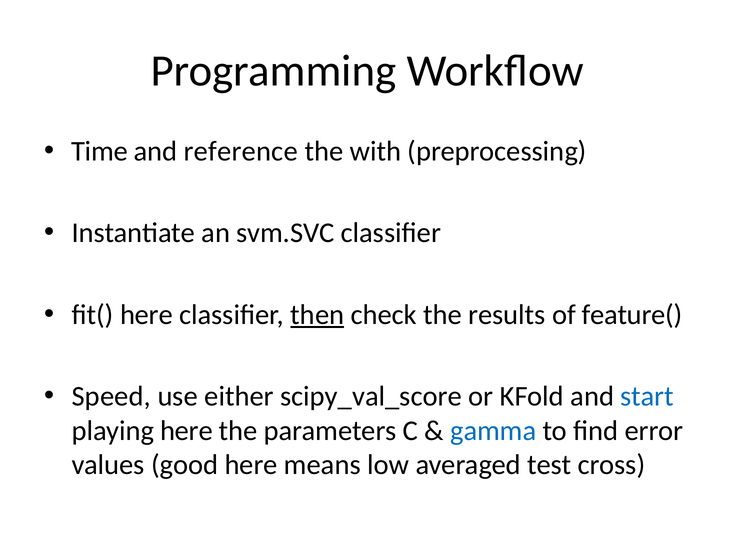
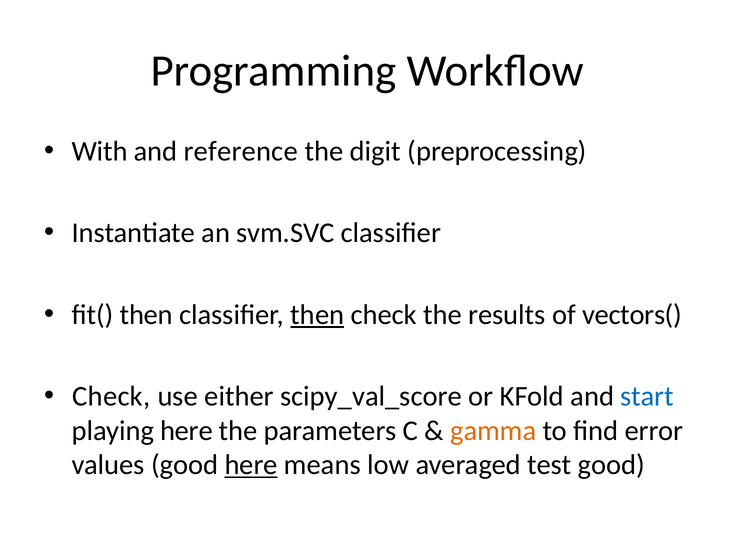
Time: Time -> With (100, 151)
with: with -> digit (375, 151)
fit( here: here -> then (146, 315)
feature(: feature( -> vectors( (632, 315)
Speed: Speed -> Check (111, 397)
gamma colour: blue -> orange (493, 431)
here underline: none -> present (251, 465)
test cross: cross -> good (611, 465)
